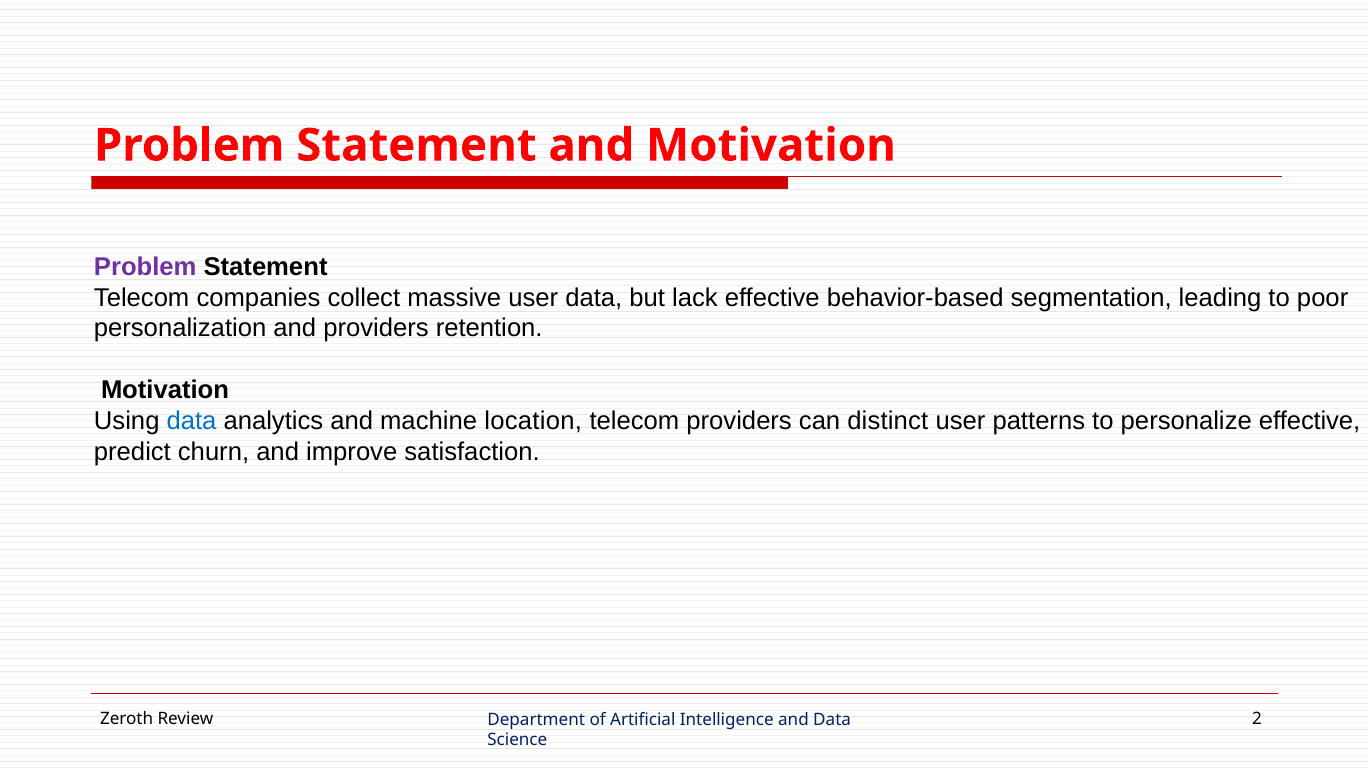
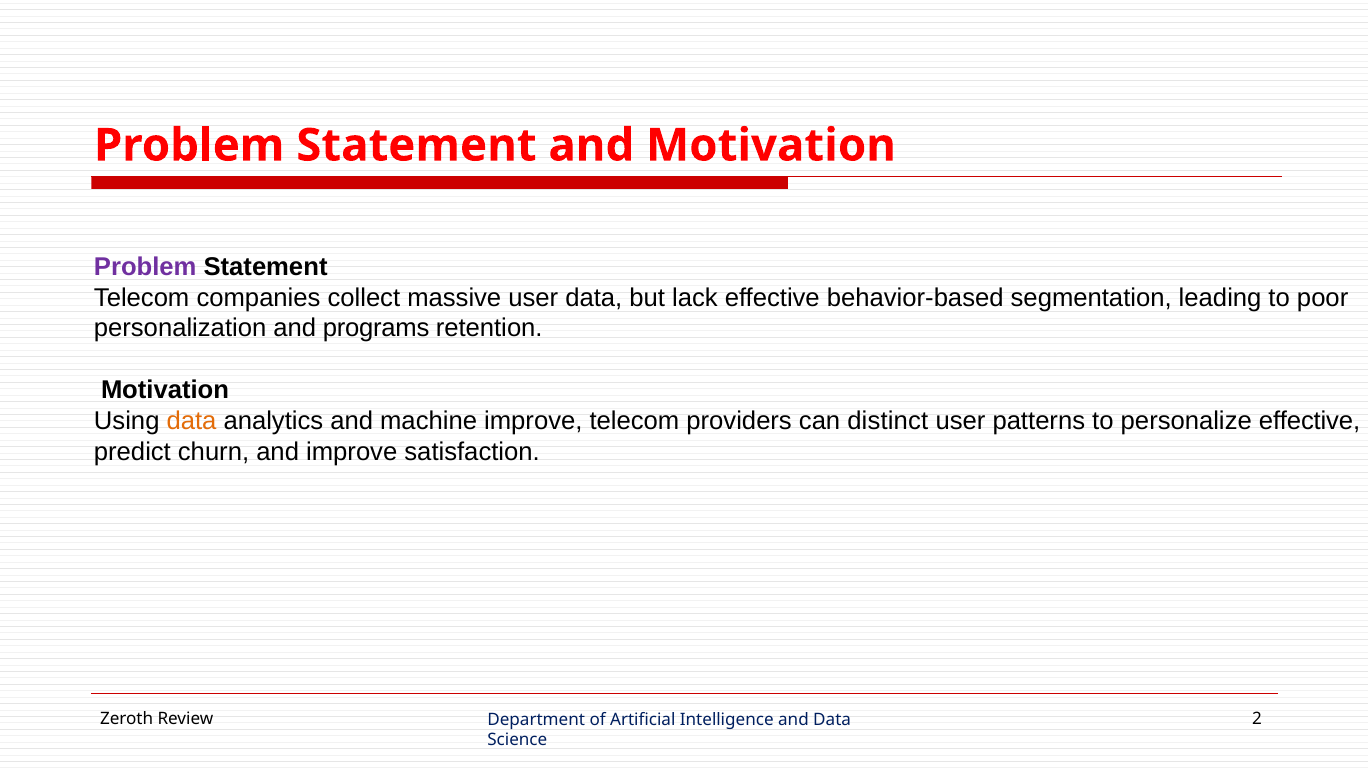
and providers: providers -> programs (376, 328)
data colour: blue -> orange (192, 420)
machine location: location -> improve (533, 420)
